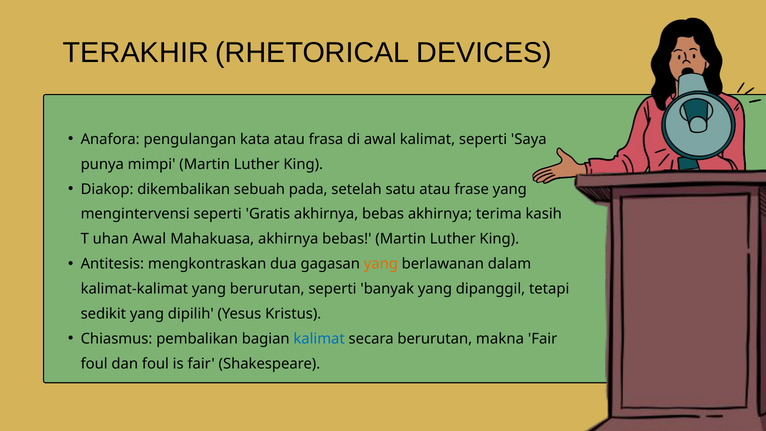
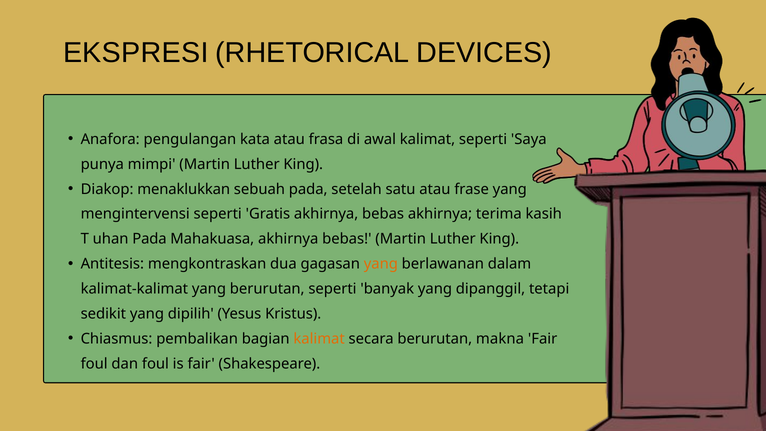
TERAKHIR: TERAKHIR -> EKSPRESI (136, 53)
dikembalikan: dikembalikan -> menaklukkan (184, 189)
uhan Awal: Awal -> Pada (149, 239)
kalimat colour: blue -> orange (319, 339)
